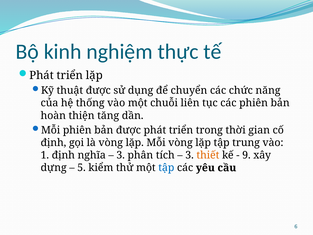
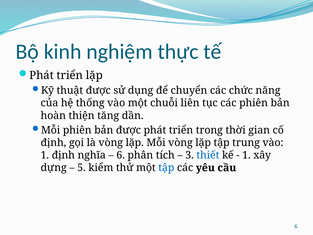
3: 3 -> 6 (121, 155)
thiết colour: orange -> blue (208, 155)
9: 9 -> 1 (246, 155)
